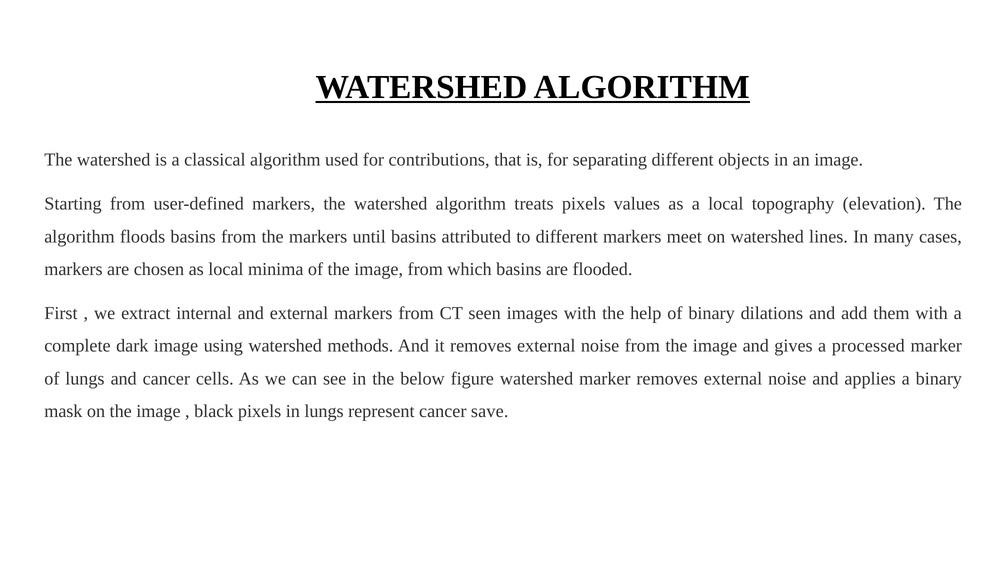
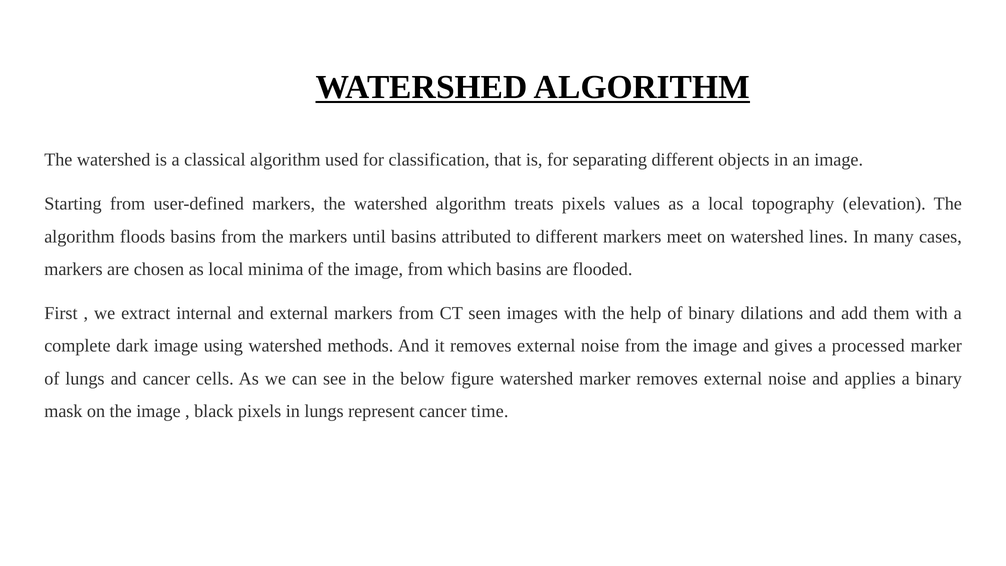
contributions: contributions -> classification (439, 160)
save: save -> time (490, 411)
